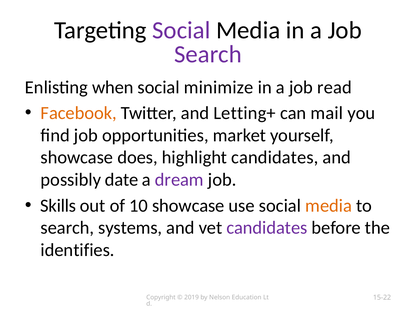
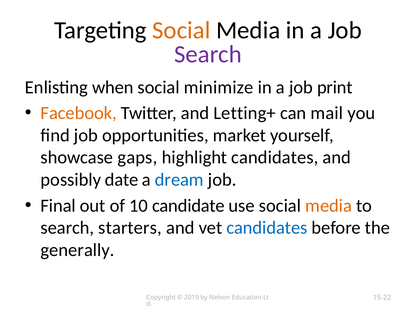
Social colour: purple -> orange (181, 30)
read: read -> print (335, 87)
does: does -> gaps (137, 158)
dream colour: purple -> blue (179, 180)
Skills: Skills -> Final (58, 206)
10 showcase: showcase -> candidate (188, 206)
systems: systems -> starters (130, 228)
candidates colour: purple -> blue (267, 228)
identifies: identifies -> generally (78, 250)
